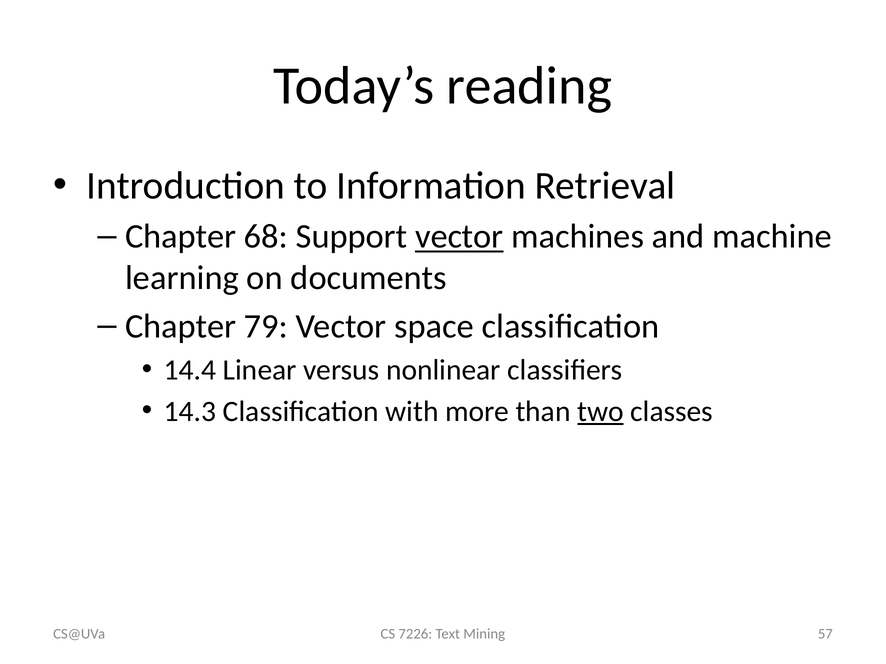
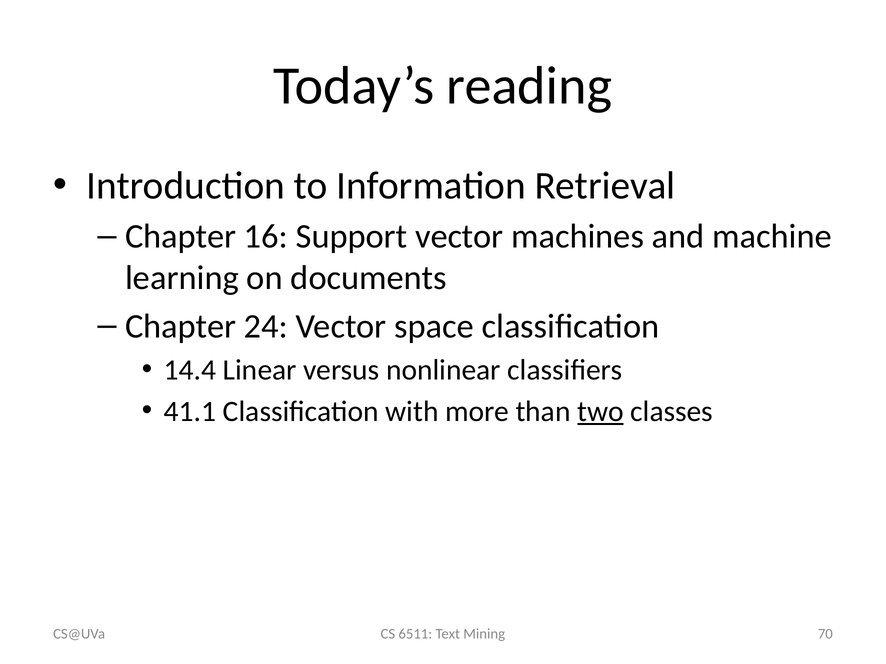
68: 68 -> 16 (266, 237)
vector underline: present -> none (459, 237)
79: 79 -> 24 (266, 326)
14.3: 14.3 -> 41.1 (190, 412)
7226: 7226 -> 6511 (415, 634)
57: 57 -> 70 (825, 634)
